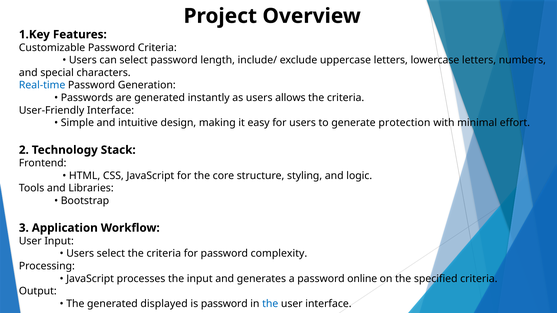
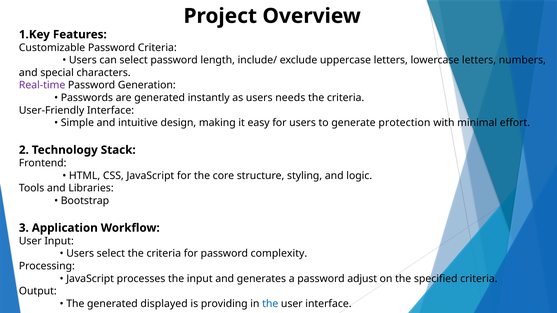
Real-time colour: blue -> purple (42, 85)
allows: allows -> needs (290, 98)
online: online -> adjust (362, 279)
is password: password -> providing (224, 304)
